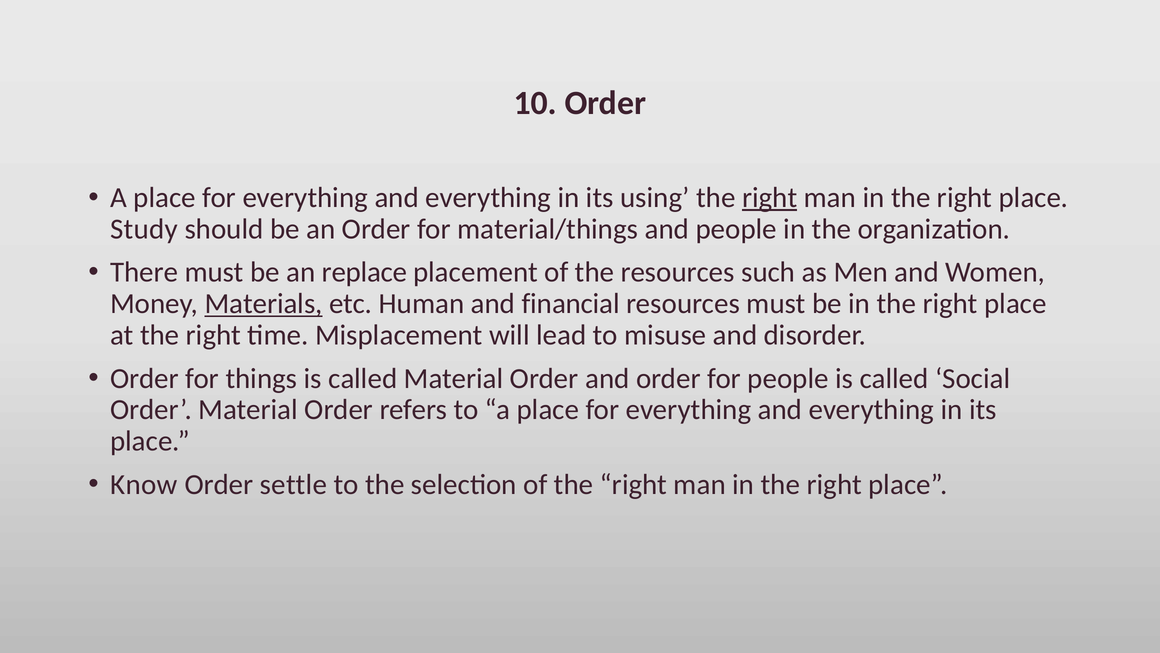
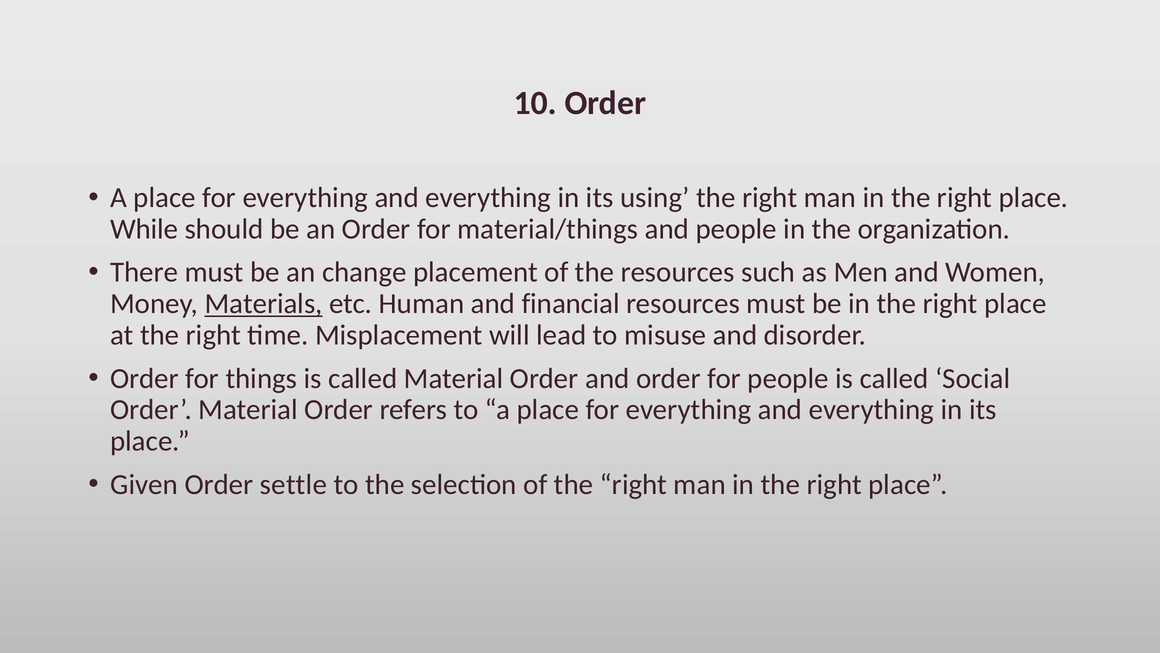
right underline: present -> none (770, 197)
Study: Study -> While (144, 229)
replace: replace -> change (364, 272)
Know: Know -> Given (144, 484)
